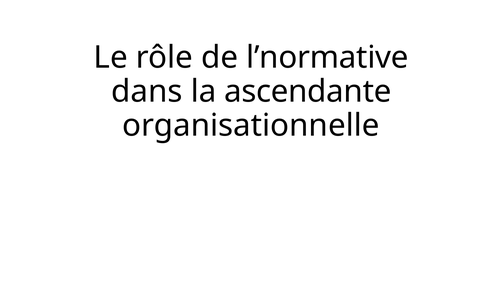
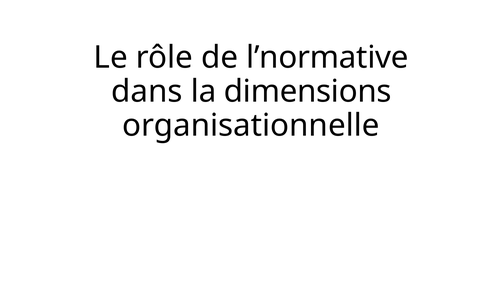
ascendante: ascendante -> dimensions (308, 92)
